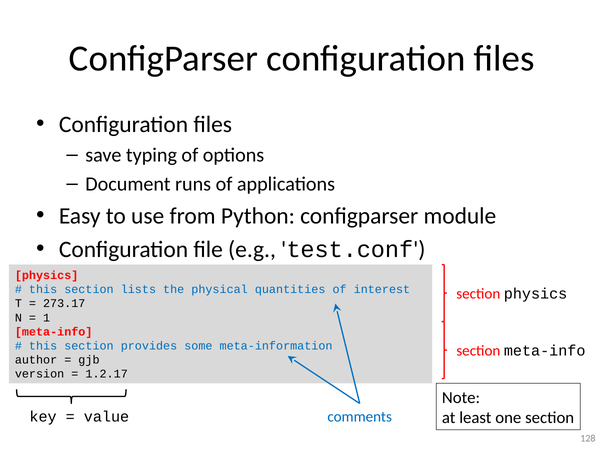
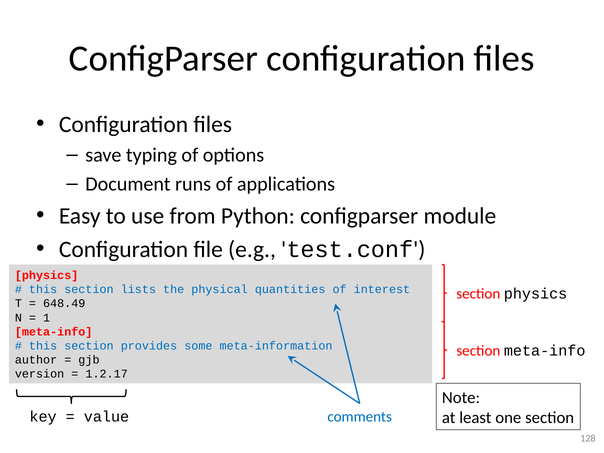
273.17: 273.17 -> 648.49 (64, 304)
